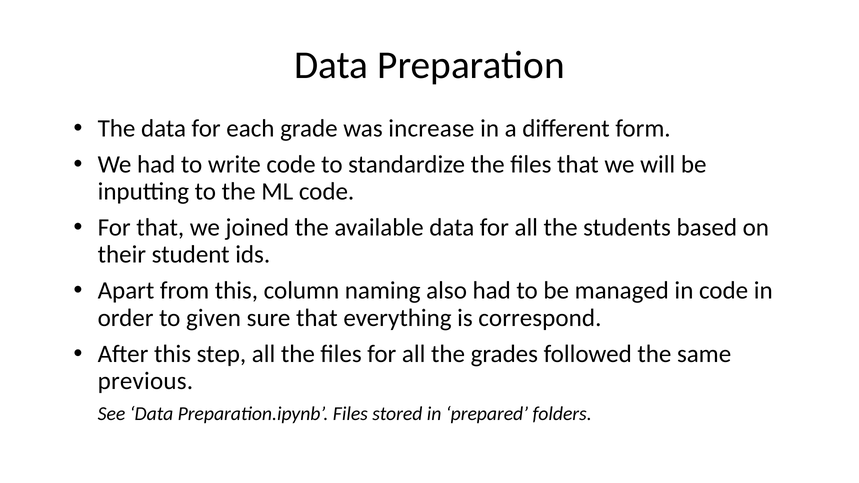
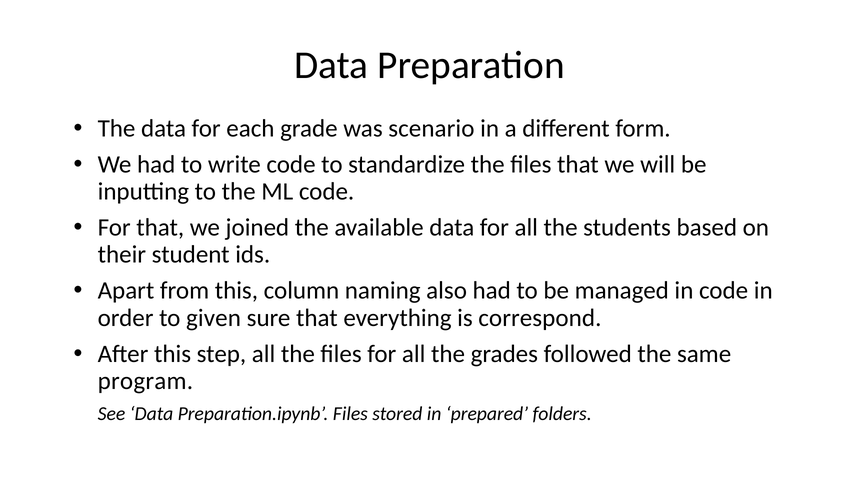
increase: increase -> scenario (431, 129)
previous: previous -> program (145, 381)
